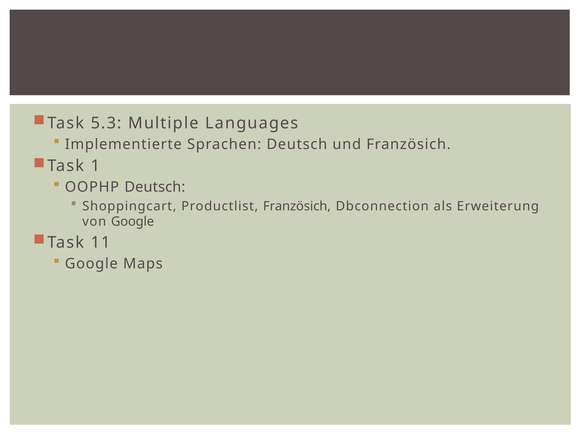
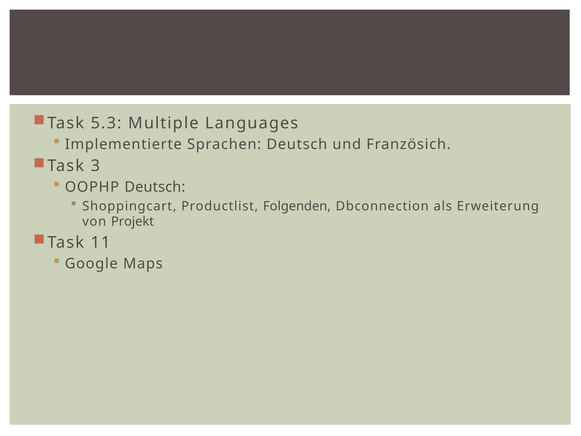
1: 1 -> 3 (95, 166)
Productlist Französich: Französich -> Folgenden (297, 206)
von Google: Google -> Projekt (132, 221)
